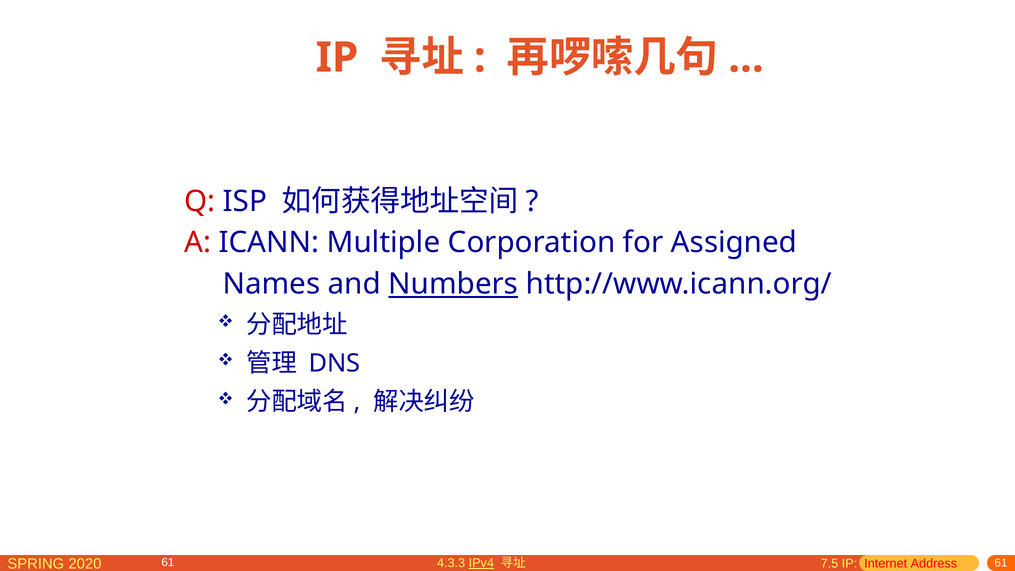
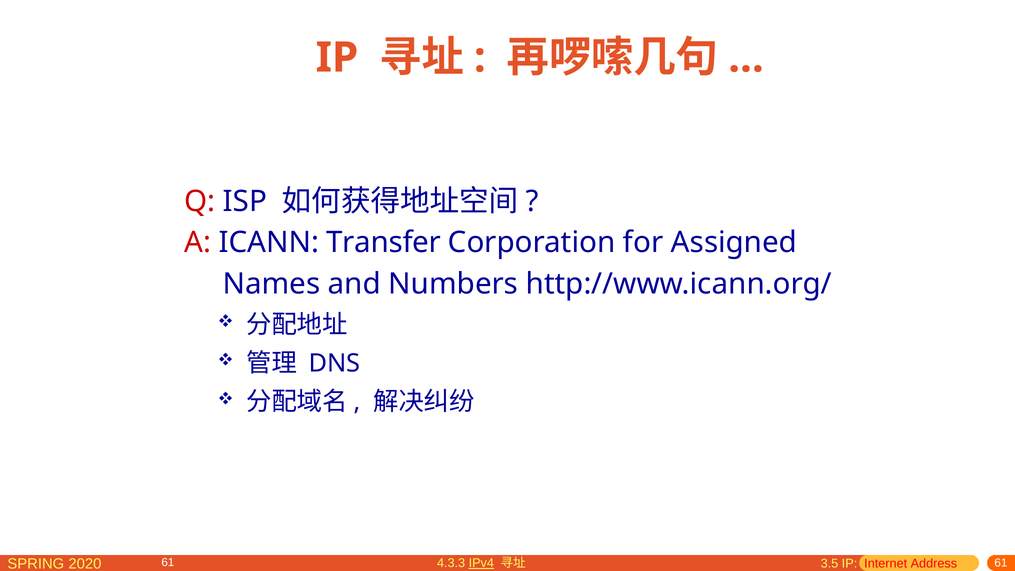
Multiple: Multiple -> Transfer (384, 243)
Numbers underline: present -> none (453, 284)
7.5: 7.5 -> 3.5 (829, 564)
